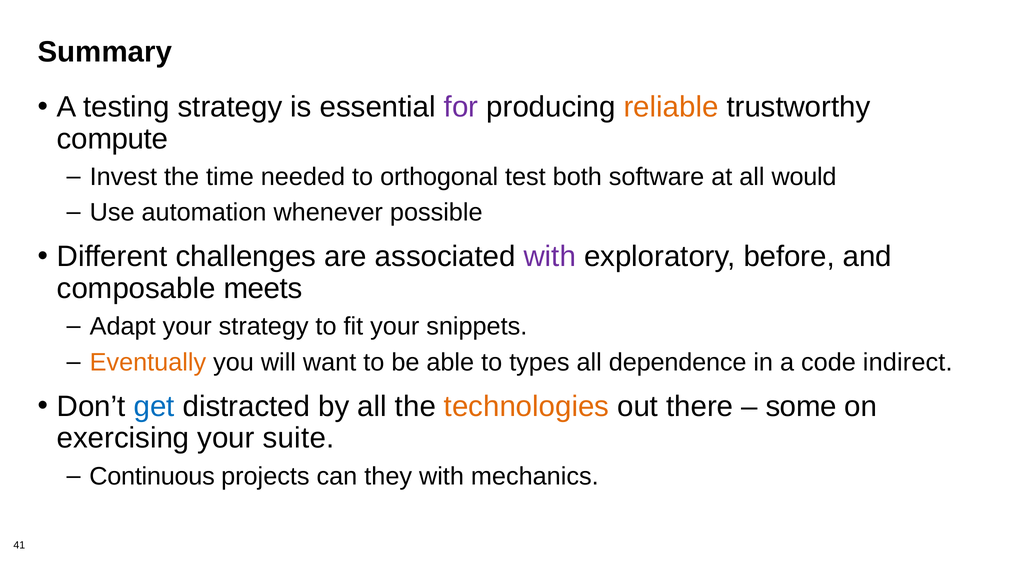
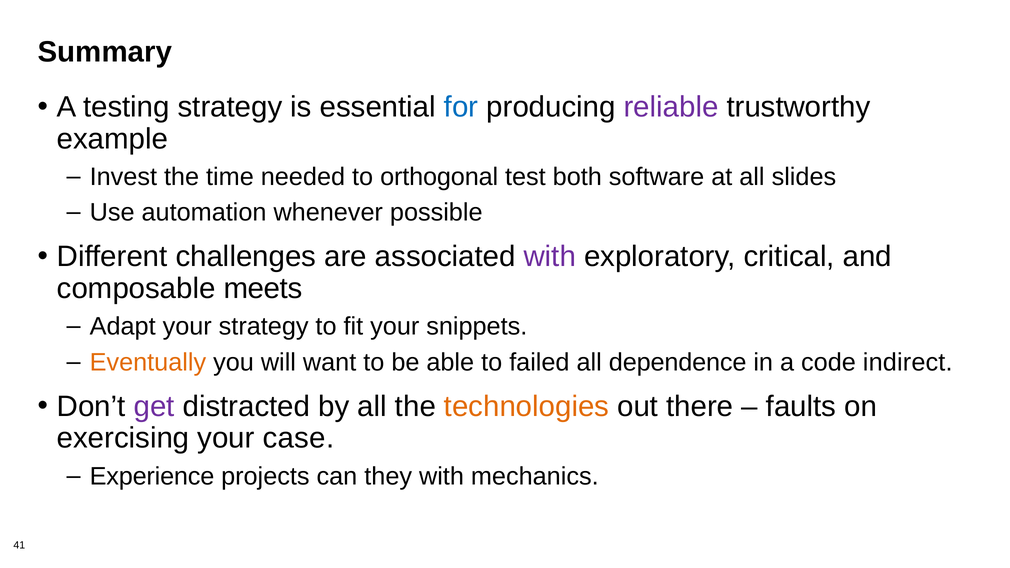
for colour: purple -> blue (461, 107)
reliable colour: orange -> purple (671, 107)
compute: compute -> example (112, 139)
would: would -> slides (804, 177)
before: before -> critical (789, 257)
types: types -> failed (539, 362)
get colour: blue -> purple (154, 407)
some: some -> faults (801, 407)
suite: suite -> case (299, 438)
Continuous: Continuous -> Experience (152, 476)
